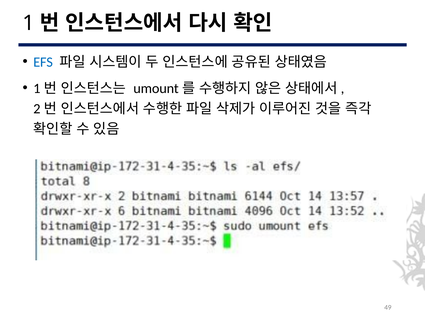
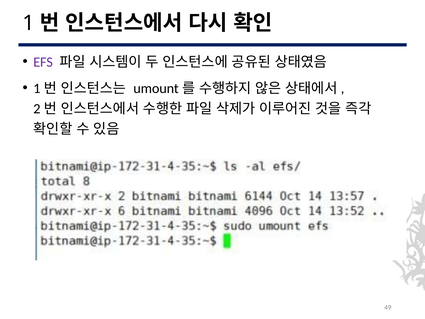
EFS colour: blue -> purple (43, 62)
